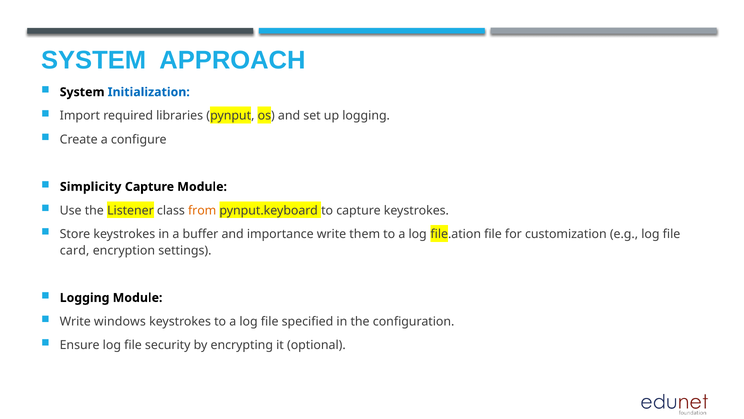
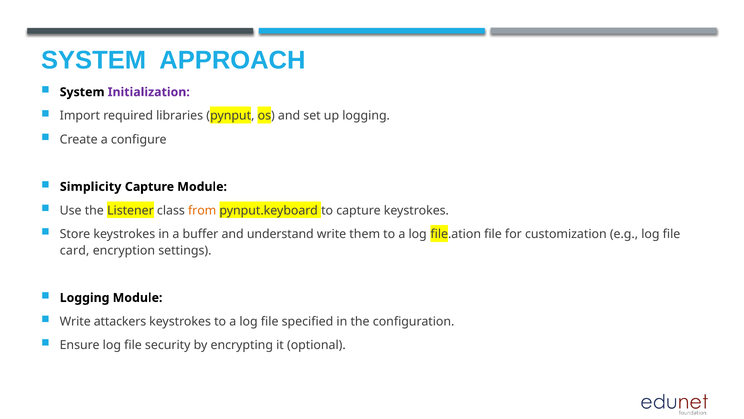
Initialization colour: blue -> purple (149, 92)
importance: importance -> understand (280, 234)
windows: windows -> attackers (120, 321)
